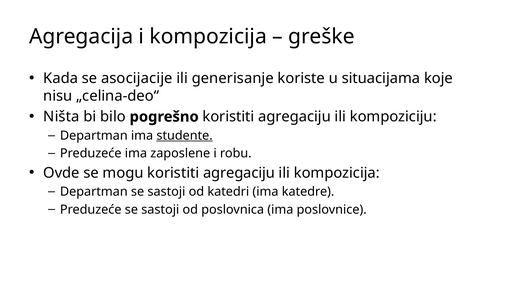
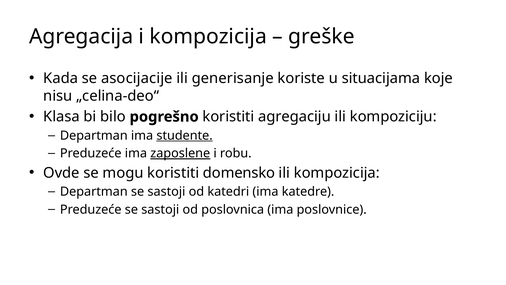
Ništa: Ništa -> Klasa (62, 117)
zaposlene underline: none -> present (180, 153)
mogu koristiti agregaciju: agregaciju -> domensko (239, 173)
